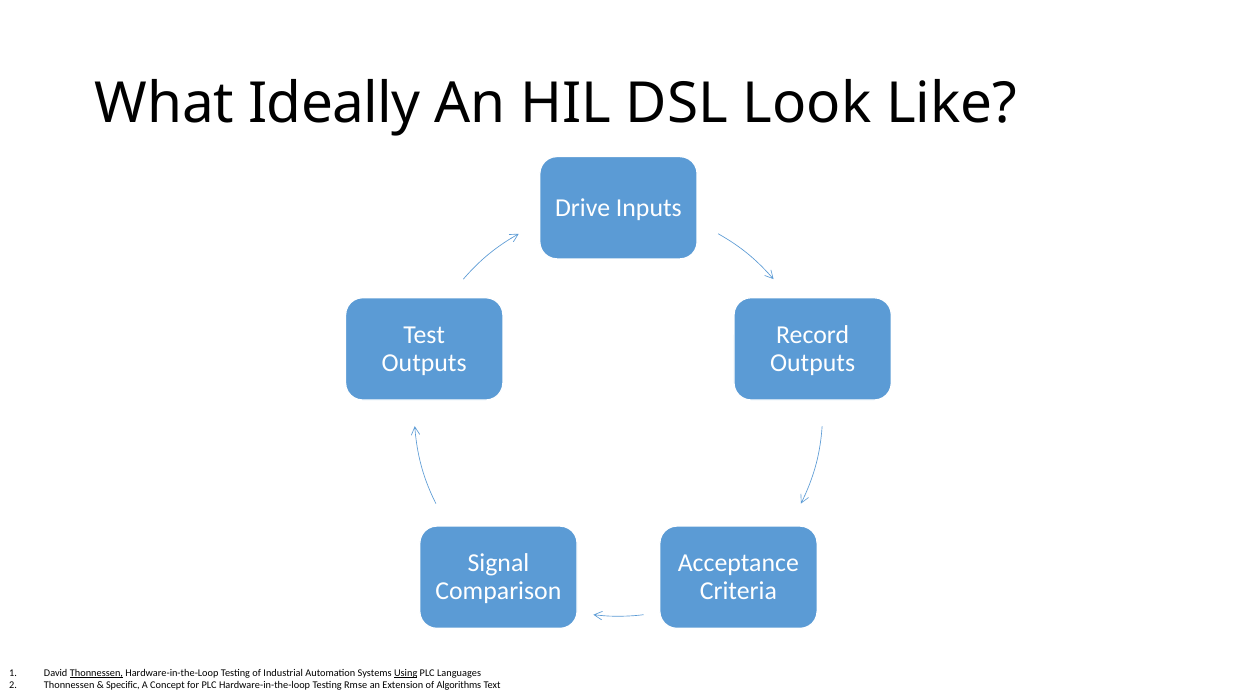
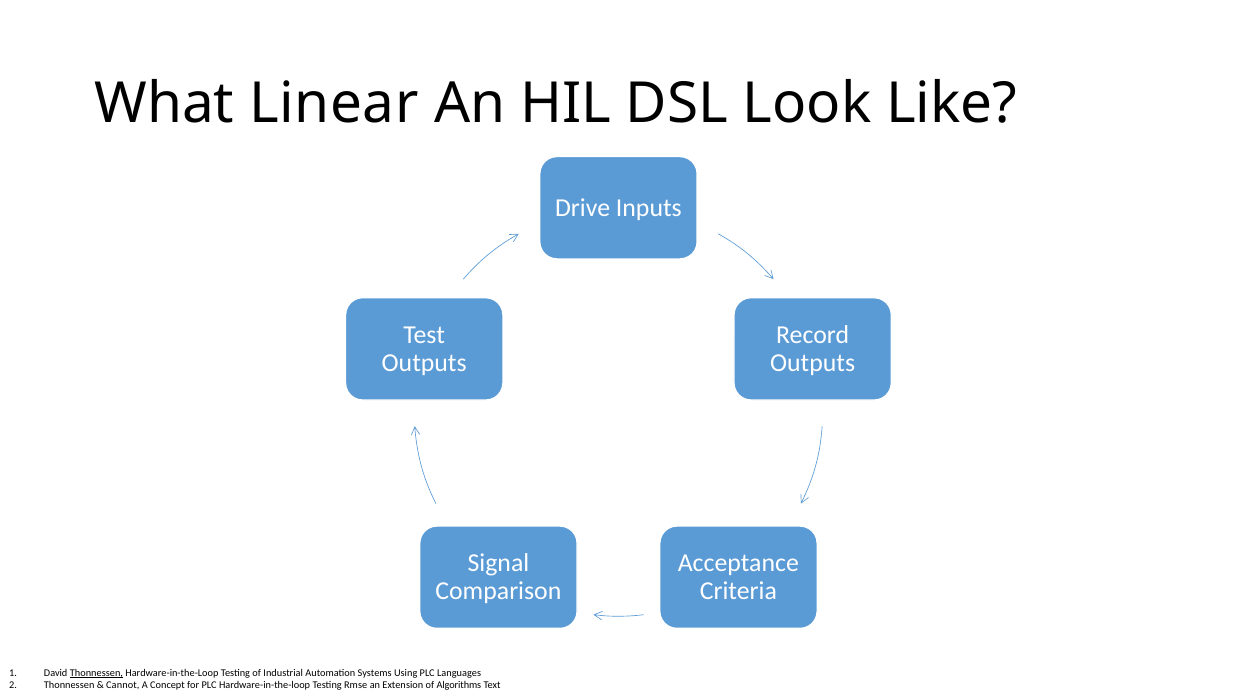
Ideally: Ideally -> Linear (334, 104)
Using underline: present -> none (406, 673)
Specific: Specific -> Cannot (123, 685)
